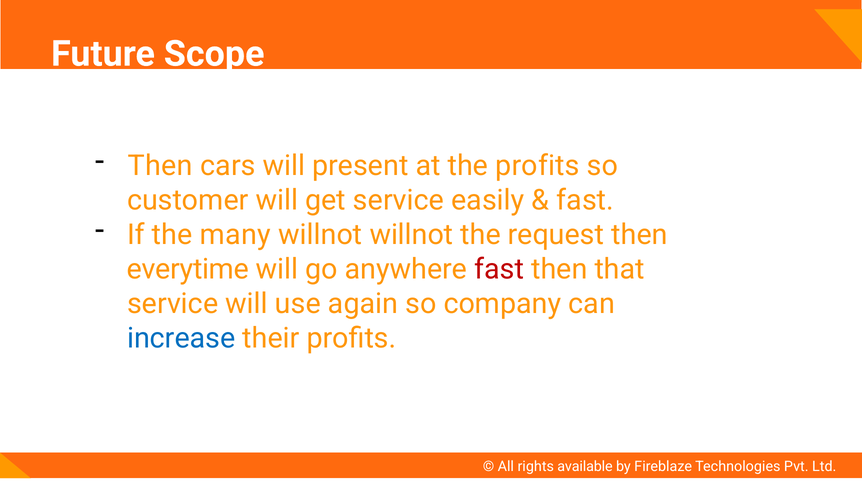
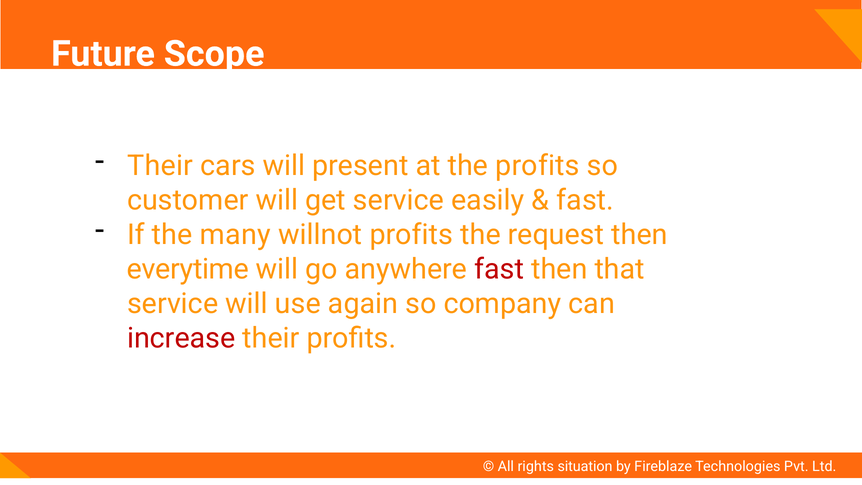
Then: Then -> Their (160, 166)
willnot willnot: willnot -> profits (411, 235)
increase colour: blue -> red (181, 338)
available: available -> situation (585, 466)
